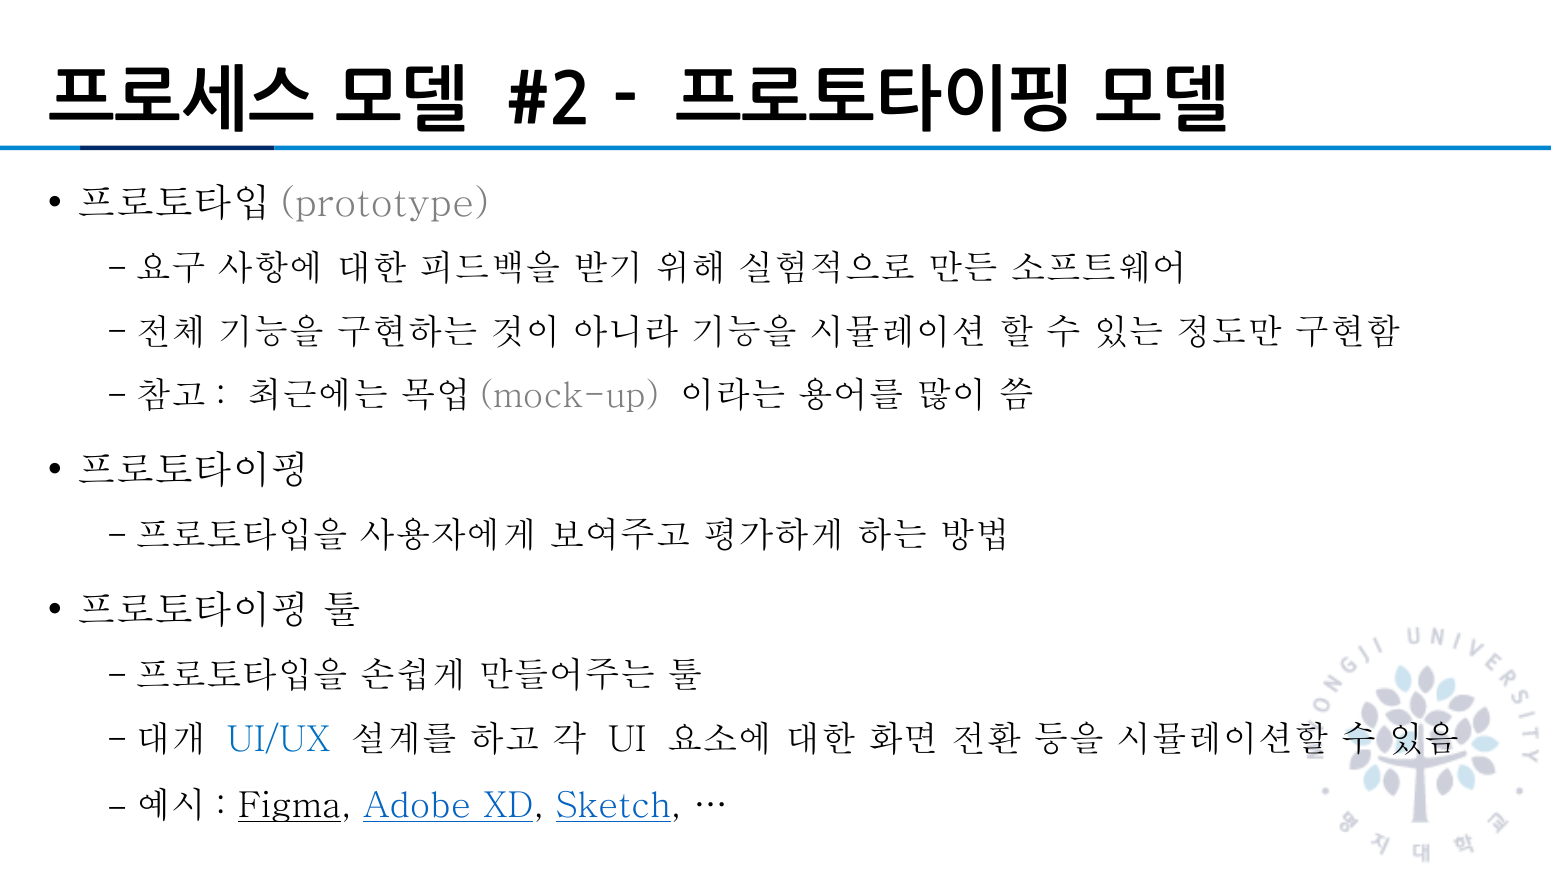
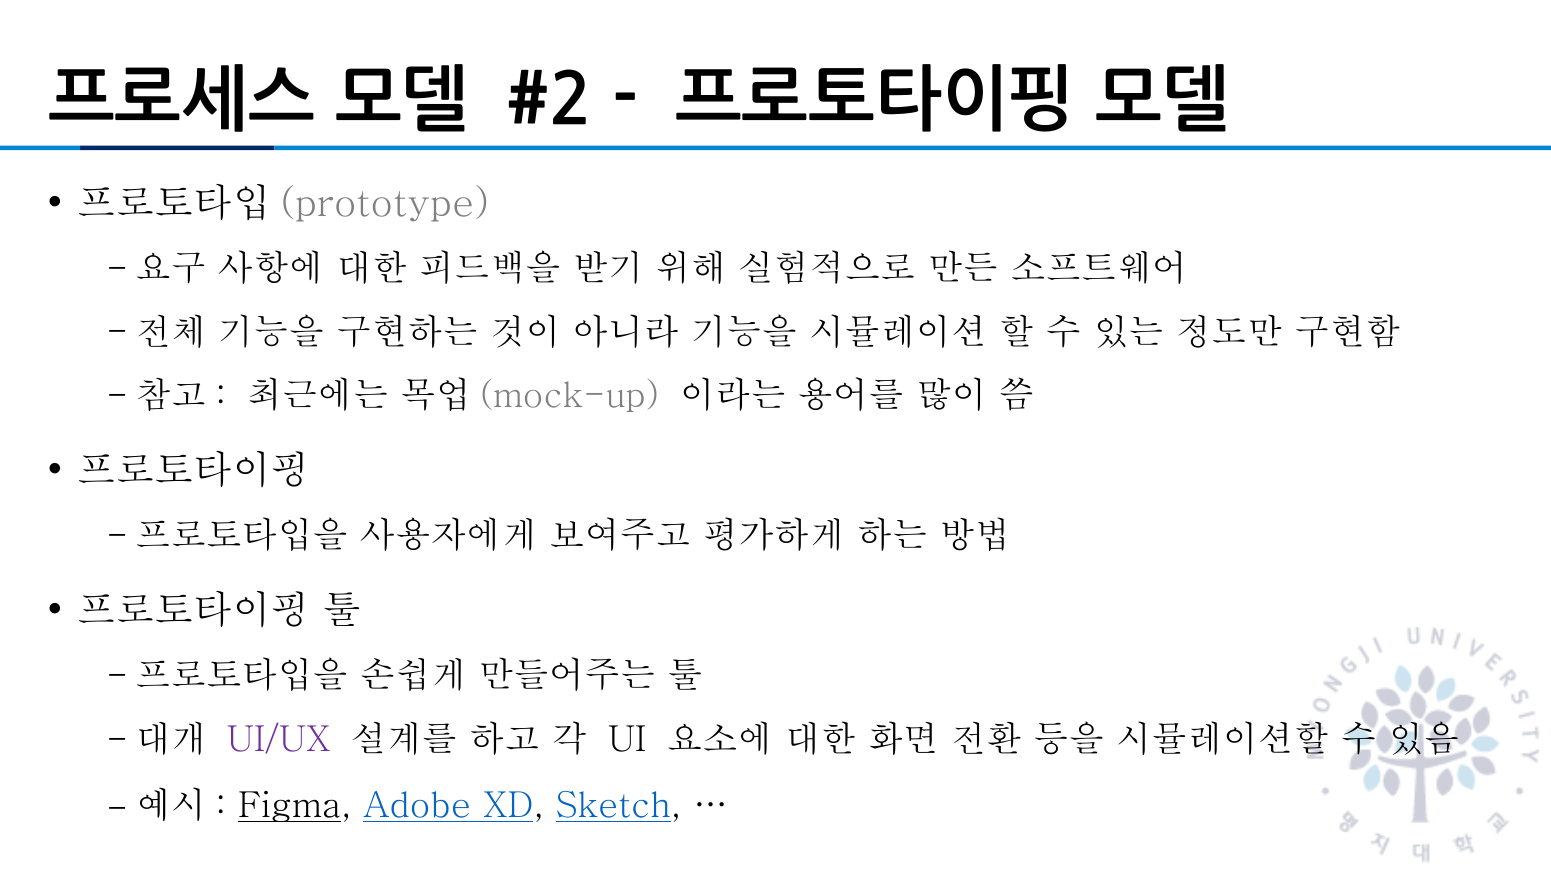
UI/UX colour: blue -> purple (279, 739)
